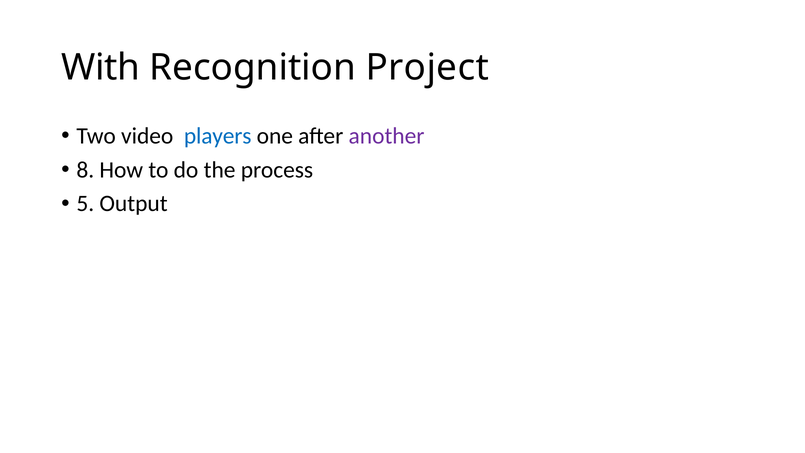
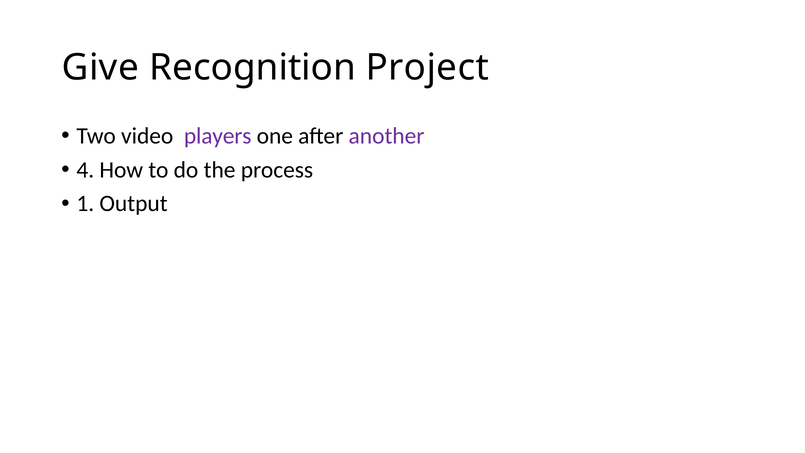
With: With -> Give (100, 68)
players colour: blue -> purple (218, 136)
8: 8 -> 4 (85, 170)
5: 5 -> 1 (85, 204)
